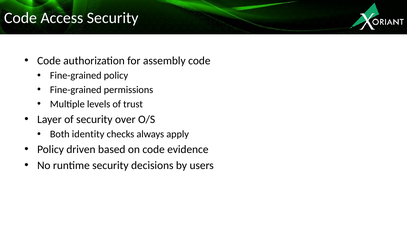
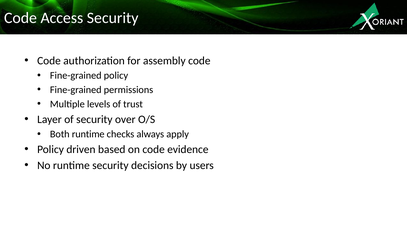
Both identity: identity -> runtime (88, 134)
